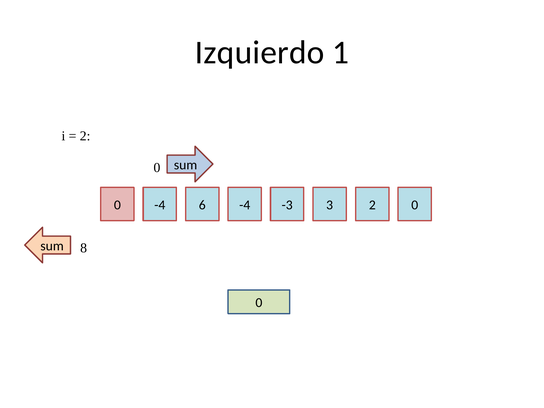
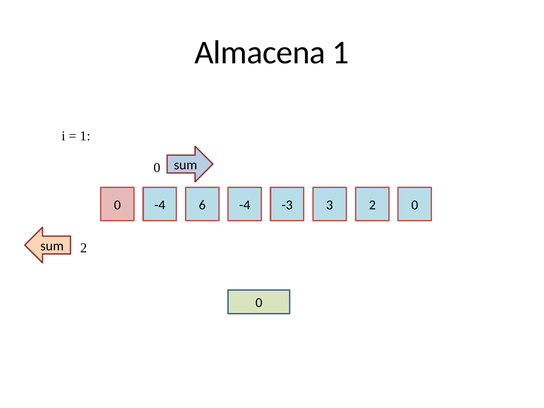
Izquierdo: Izquierdo -> Almacena (260, 53)
2: 2 -> 1 (85, 136)
sum 8: 8 -> 2 (84, 248)
